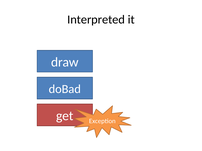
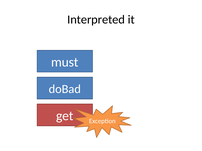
draw: draw -> must (65, 62)
